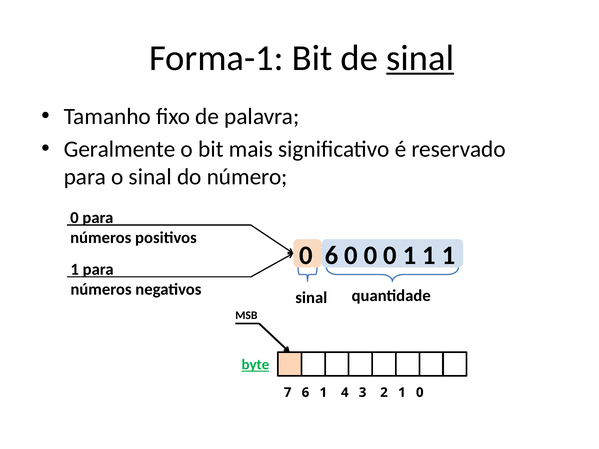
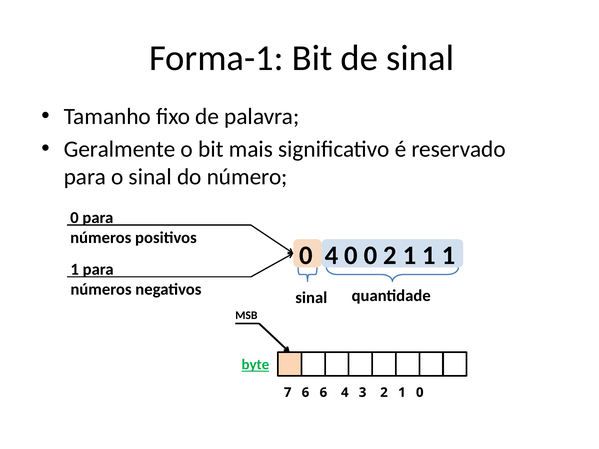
sinal underline: present -> none (420, 58)
0 6: 6 -> 4 (332, 255)
0 0 0: 0 -> 2 (390, 255)
6 1: 1 -> 6 (323, 393)
